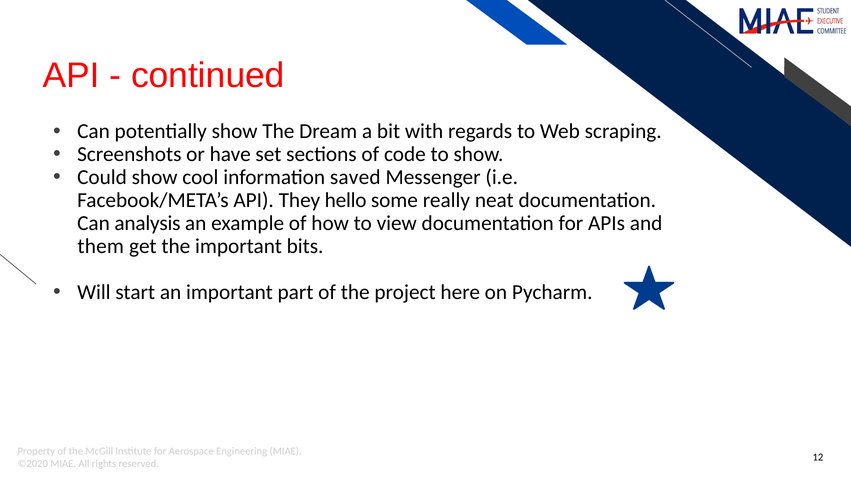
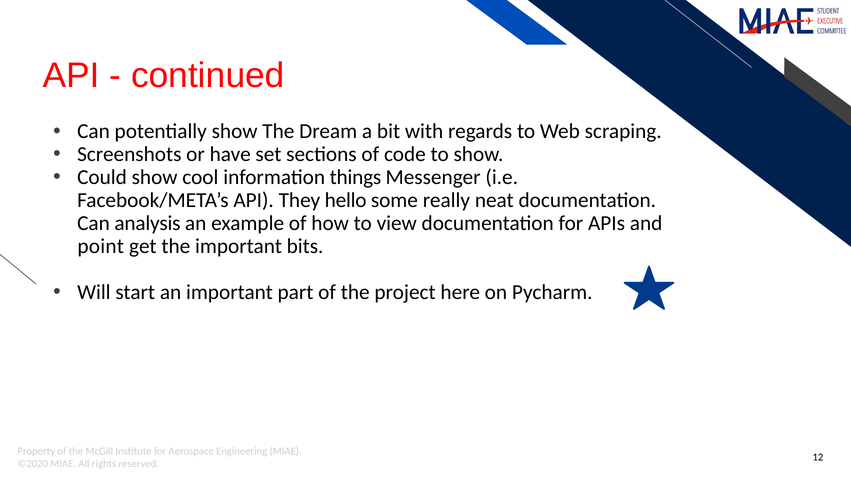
saved: saved -> things (355, 177)
them: them -> point (101, 246)
